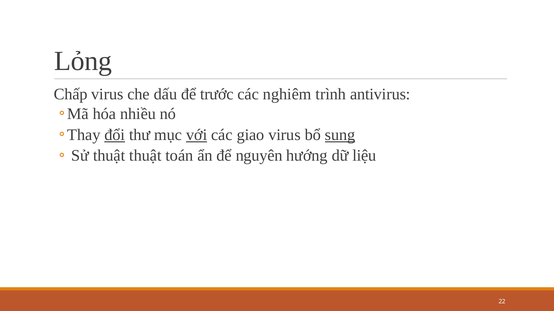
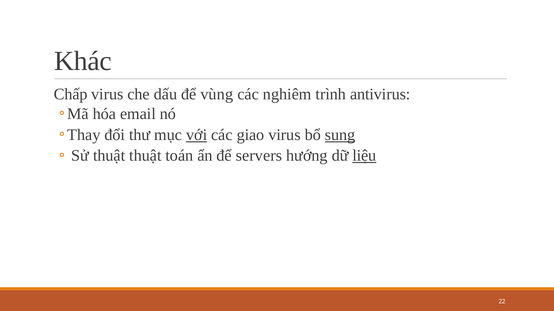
Lỏng: Lỏng -> Khác (83, 61)
trước: trước -> vùng (217, 94)
nhiều: nhiều -> email (138, 114)
đổi underline: present -> none (115, 135)
nguyên: nguyên -> servers (259, 156)
liệu underline: none -> present (364, 156)
